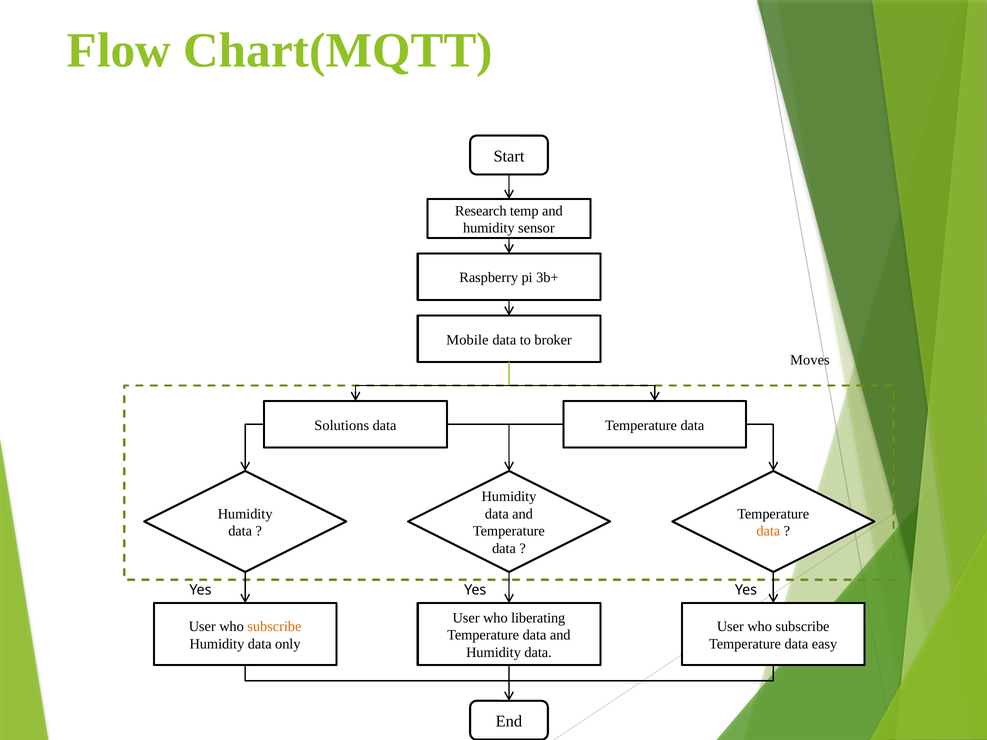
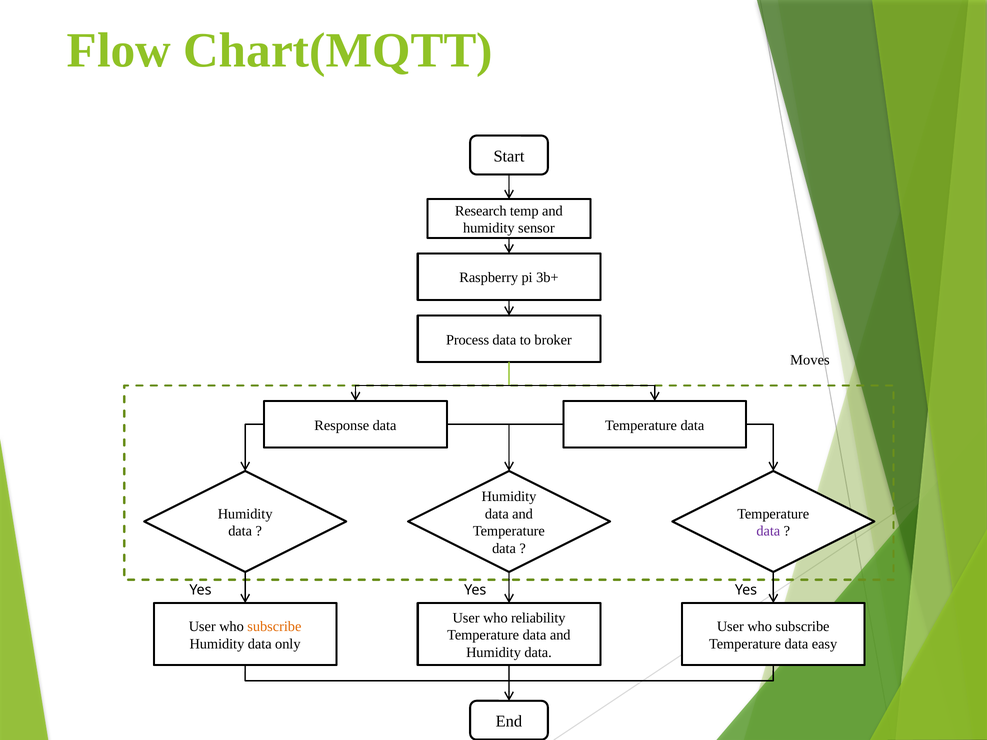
Mobile: Mobile -> Process (468, 340)
Solutions: Solutions -> Response (342, 425)
data colour: orange -> purple (768, 531)
liberating: liberating -> reliability (538, 618)
